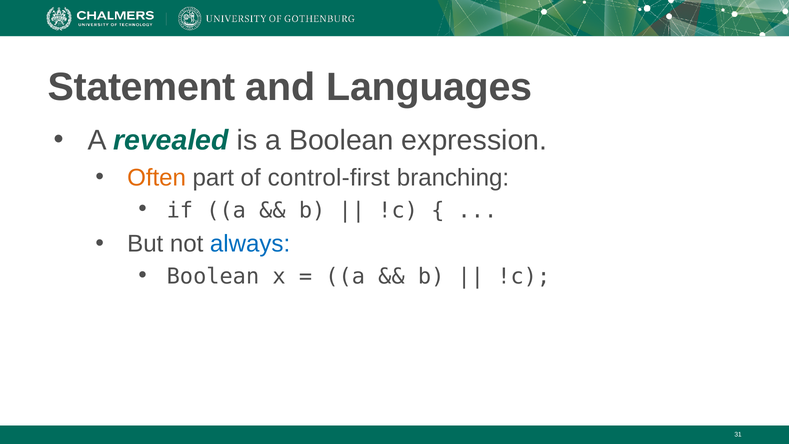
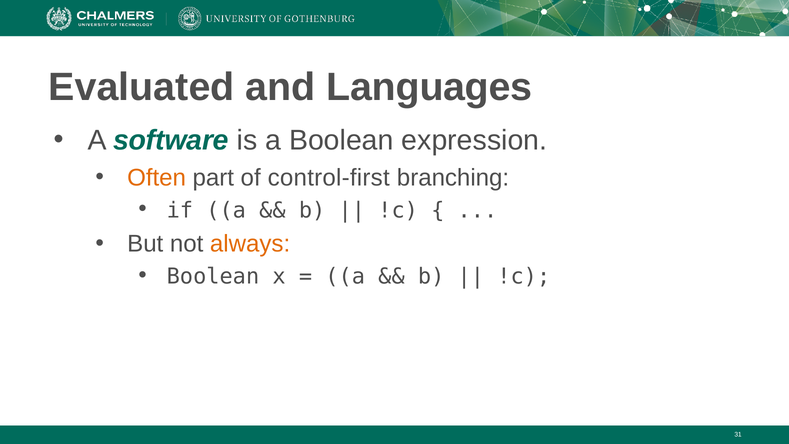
Statement: Statement -> Evaluated (141, 87)
revealed: revealed -> software (171, 141)
always colour: blue -> orange (250, 244)
